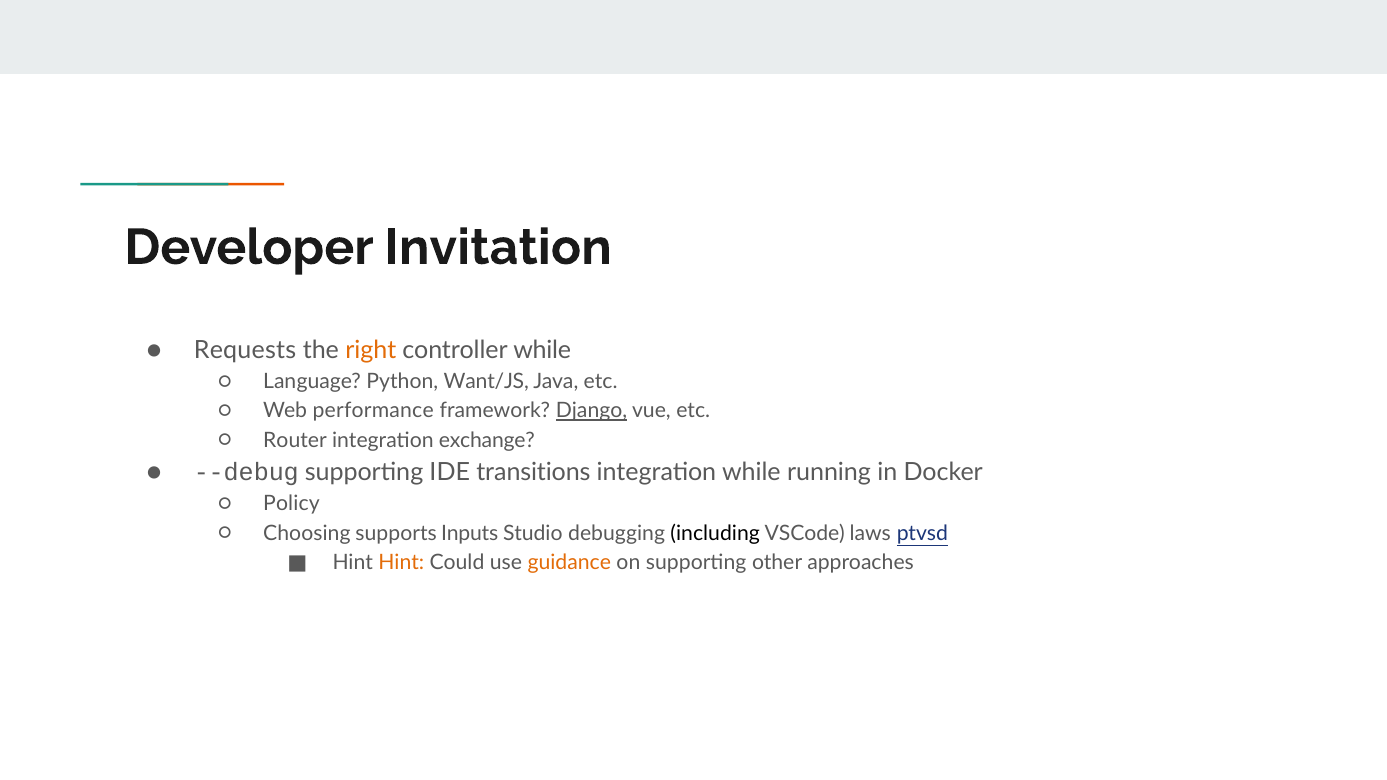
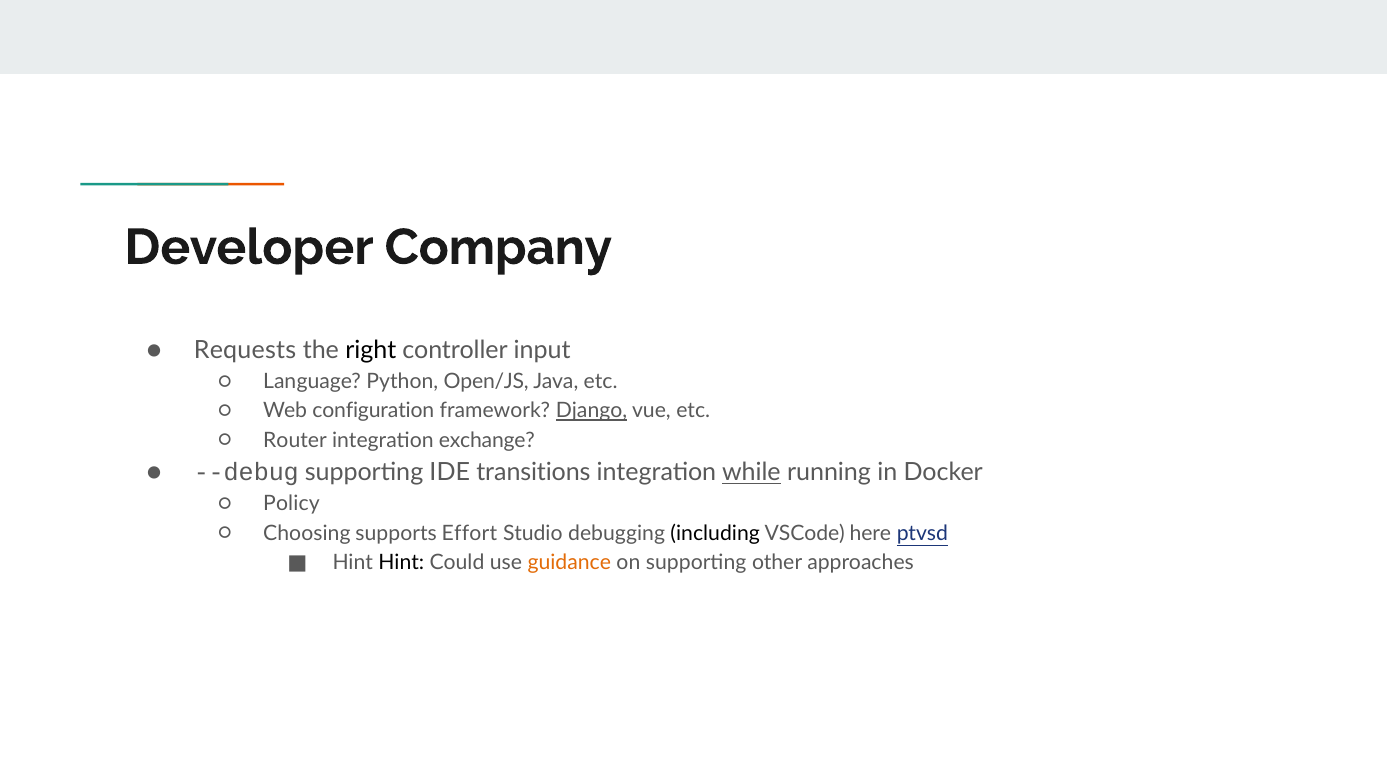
Invitation: Invitation -> Company (498, 247)
right colour: orange -> black (371, 350)
controller while: while -> input (542, 350)
Want/JS: Want/JS -> Open/JS (486, 382)
performance: performance -> configuration (373, 411)
while underline: none -> present (751, 473)
Inputs: Inputs -> Effort (469, 533)
laws: laws -> here (870, 533)
Hint colour: orange -> black (401, 563)
